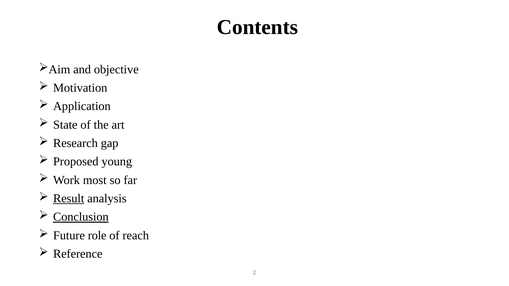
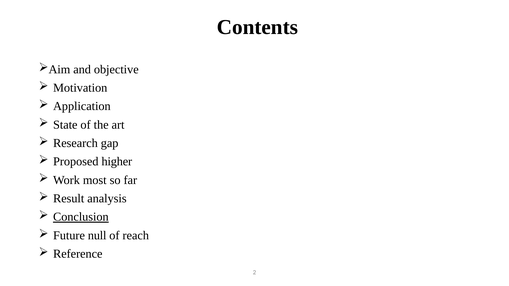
young: young -> higher (117, 162)
Result underline: present -> none (69, 199)
role: role -> null (97, 236)
